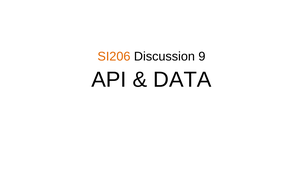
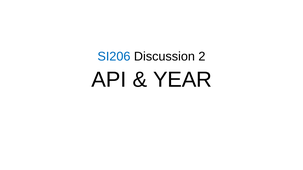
SI206 colour: orange -> blue (114, 57)
9: 9 -> 2 (202, 57)
DATA: DATA -> YEAR (182, 80)
